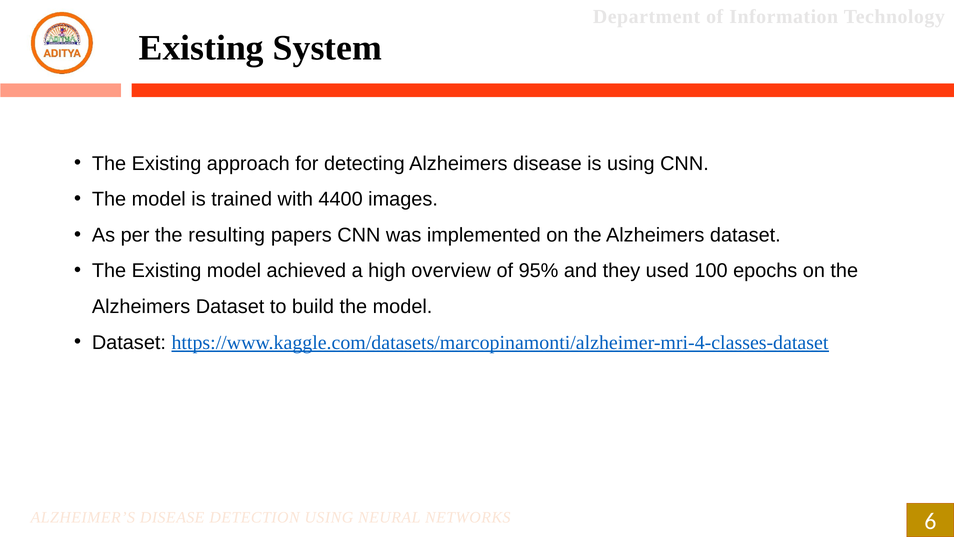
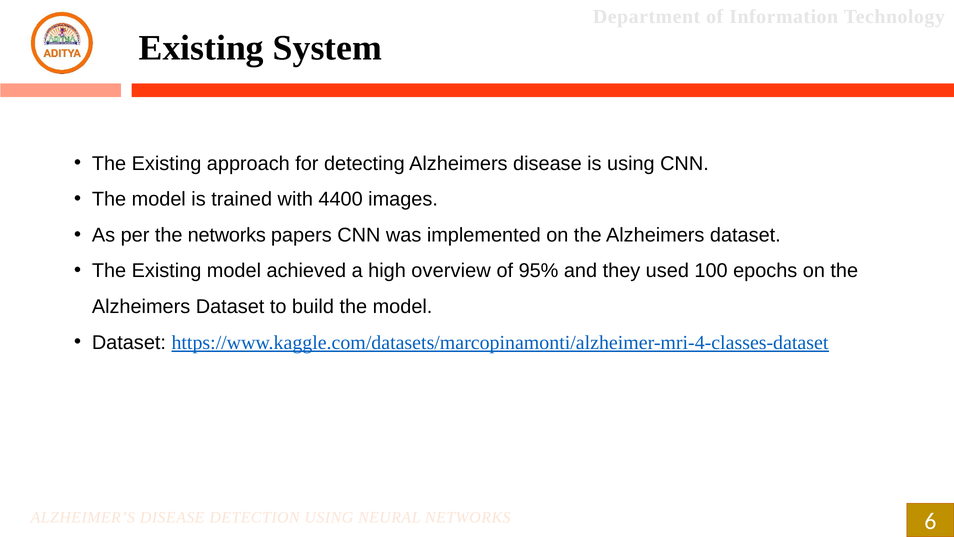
the resulting: resulting -> networks (227, 235)
